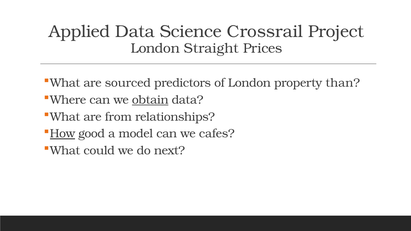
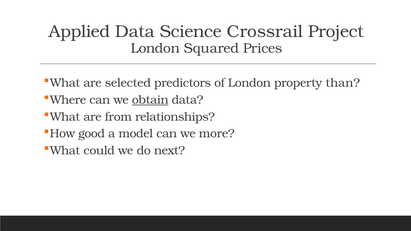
Straight: Straight -> Squared (211, 48)
sourced: sourced -> selected (128, 83)
How underline: present -> none (62, 134)
cafes: cafes -> more (217, 134)
